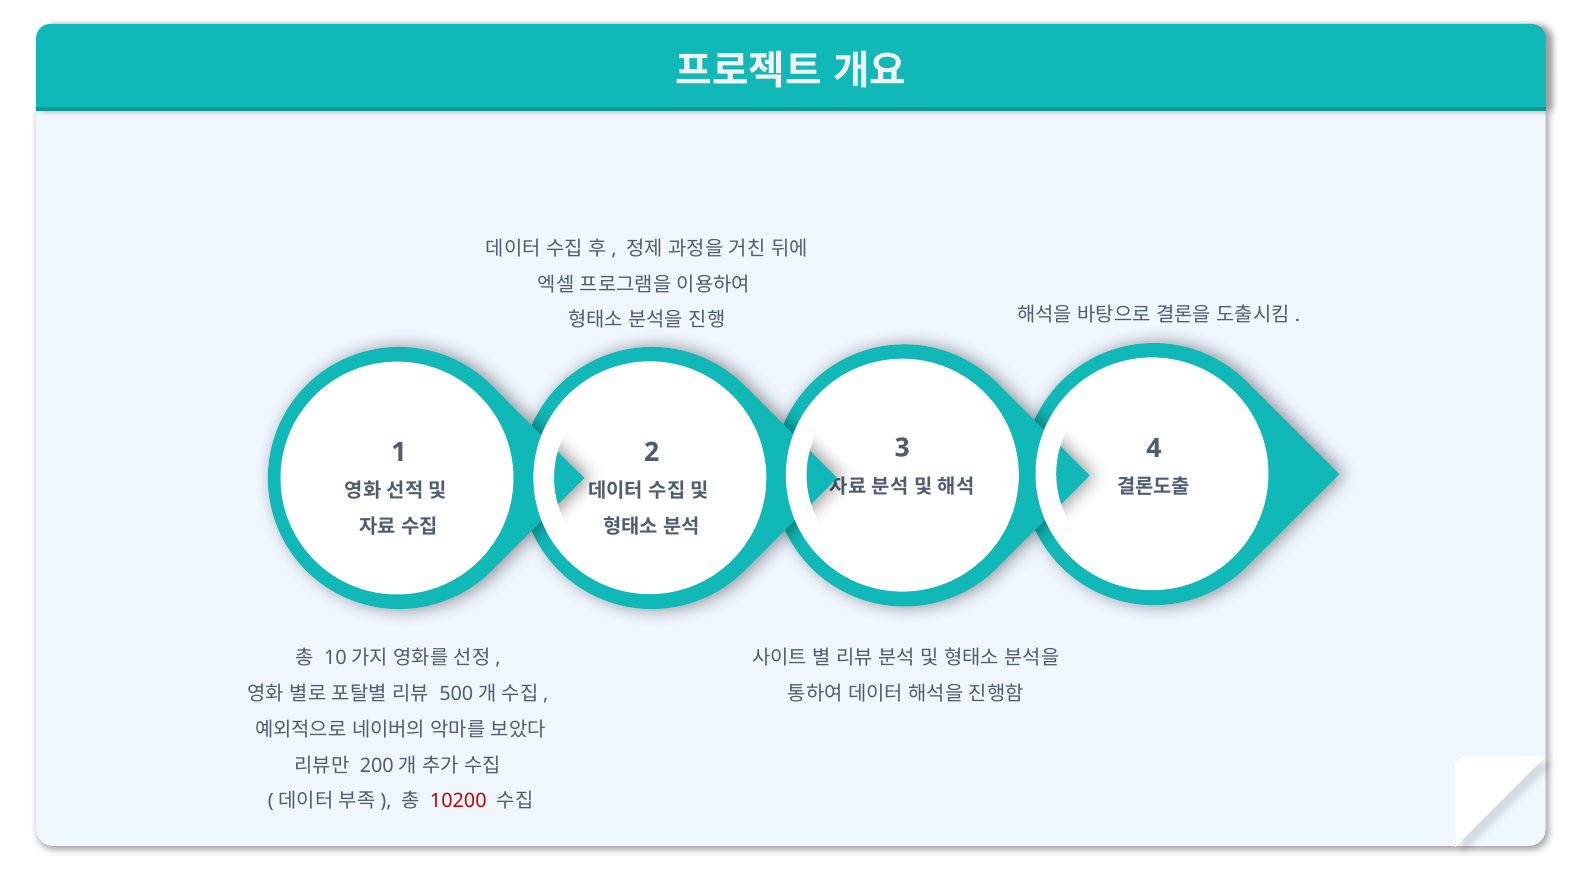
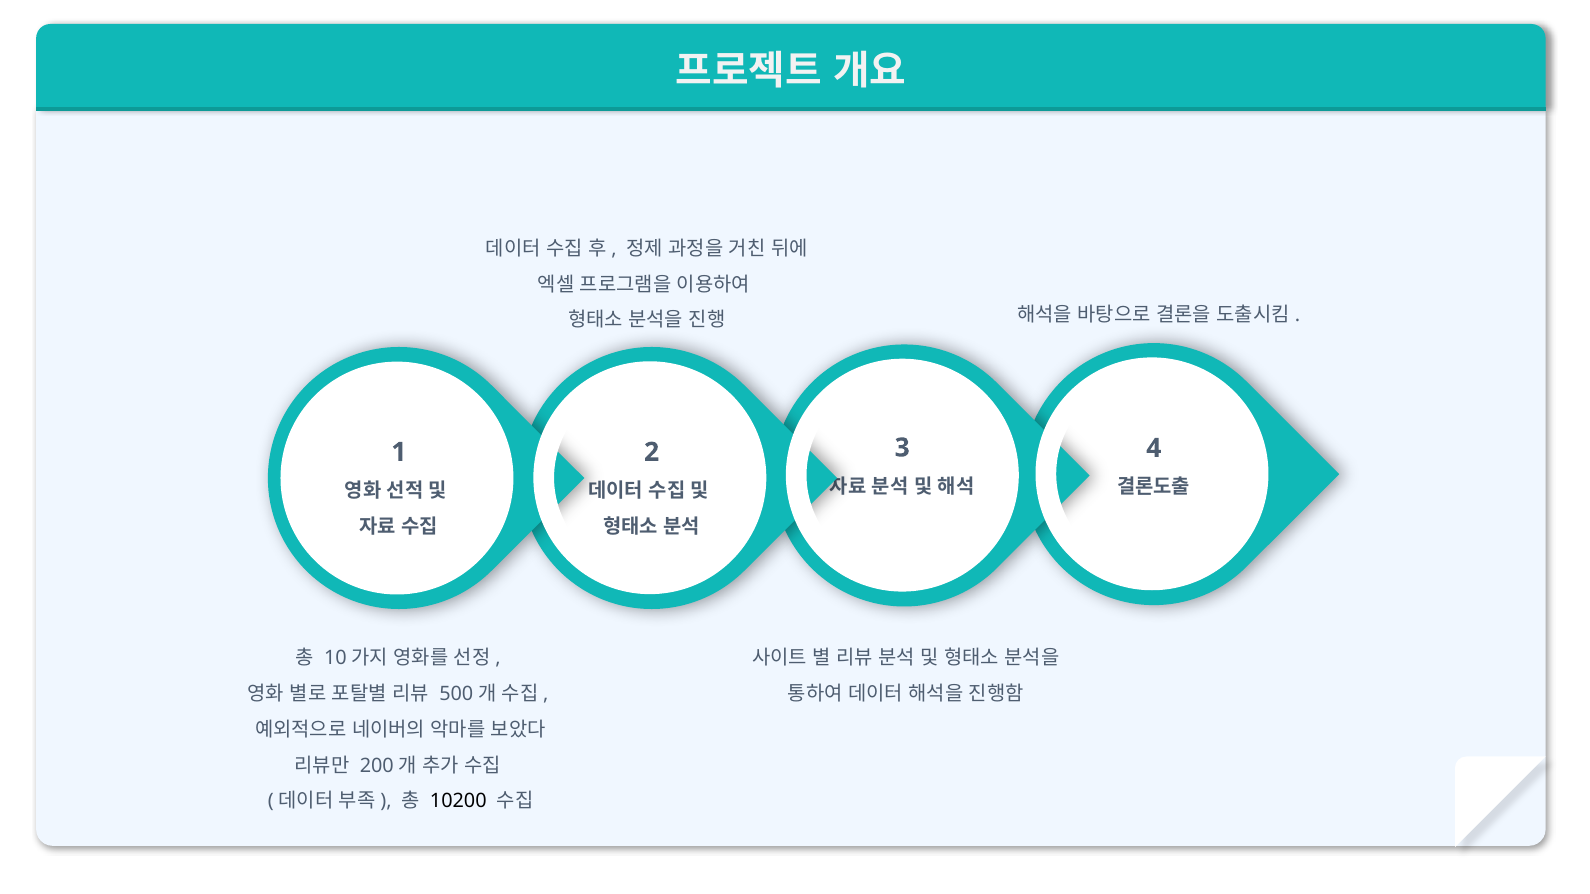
10200 colour: red -> black (458, 802)
